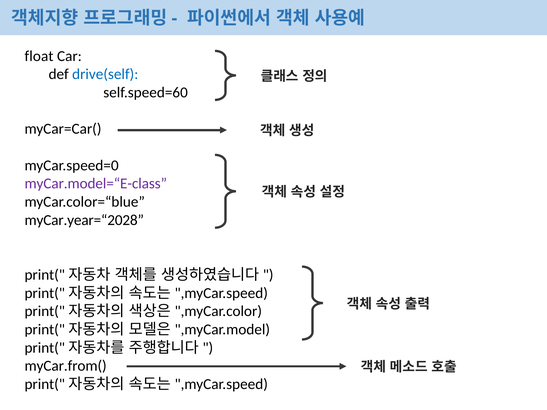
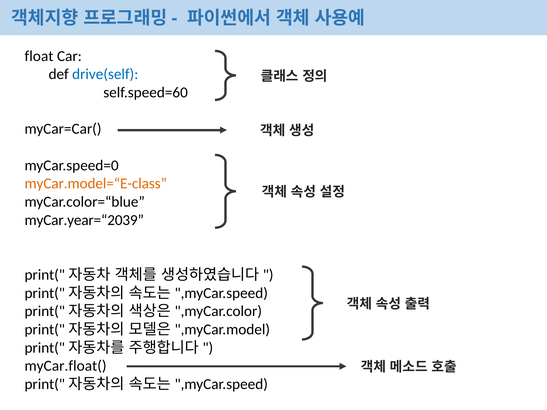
myCar.model=“E-class colour: purple -> orange (96, 184)
myCar.year=“2028: myCar.year=“2028 -> myCar.year=“2039 (84, 220)
myCar.from(: myCar.from( -> myCar.float( (66, 366)
